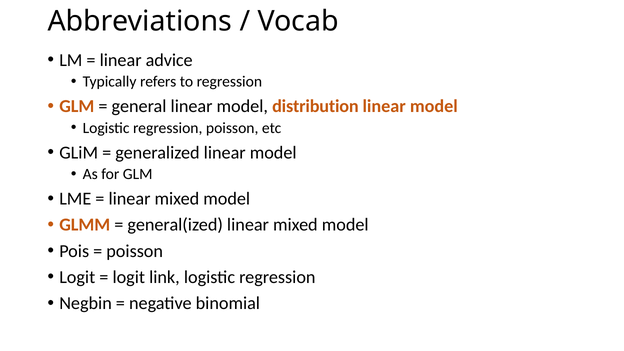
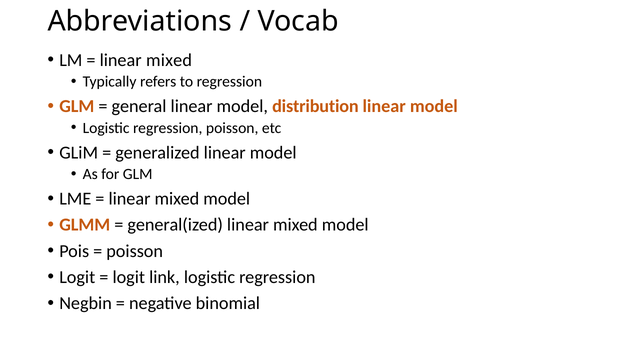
advice: advice -> mixed (169, 60)
